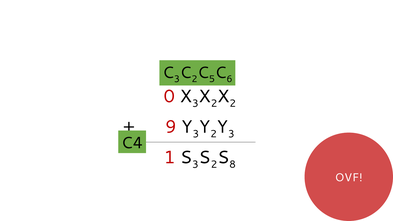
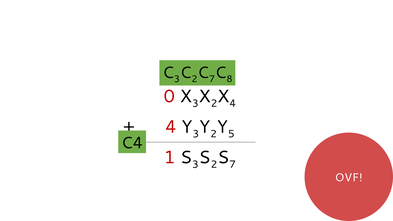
5: 5 -> 7 (212, 79)
6: 6 -> 8 (229, 79)
2: 2 -> 4 (233, 103)
9: 9 -> 4 (171, 127)
3: 3 -> 5 (231, 134)
8: 8 -> 7 (233, 164)
